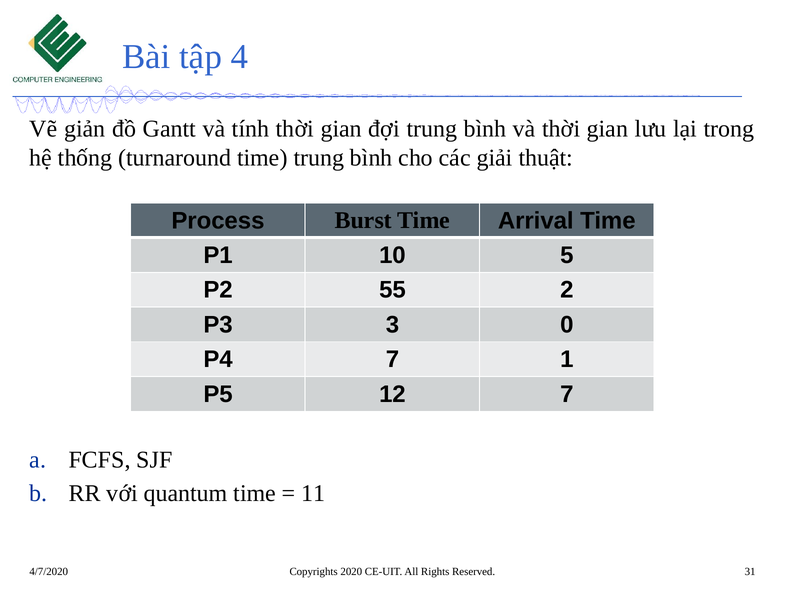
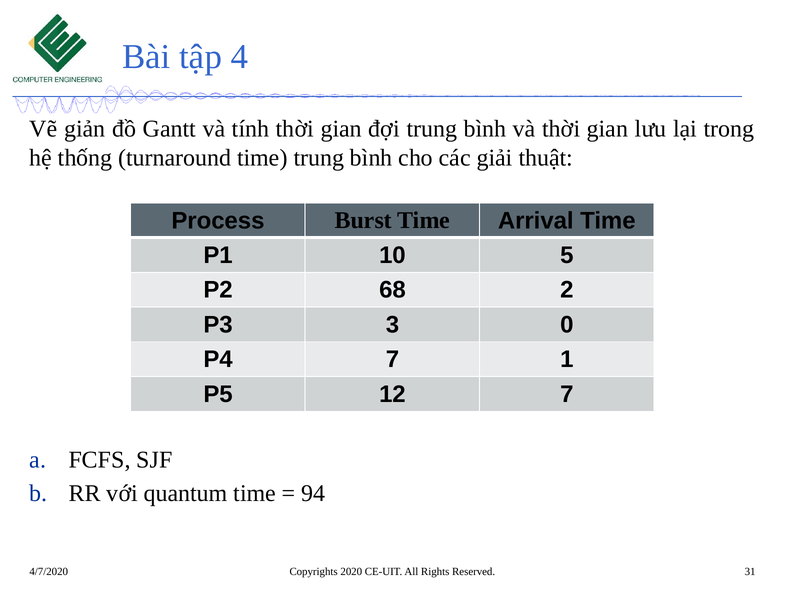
55: 55 -> 68 (392, 290)
11: 11 -> 94 (313, 493)
